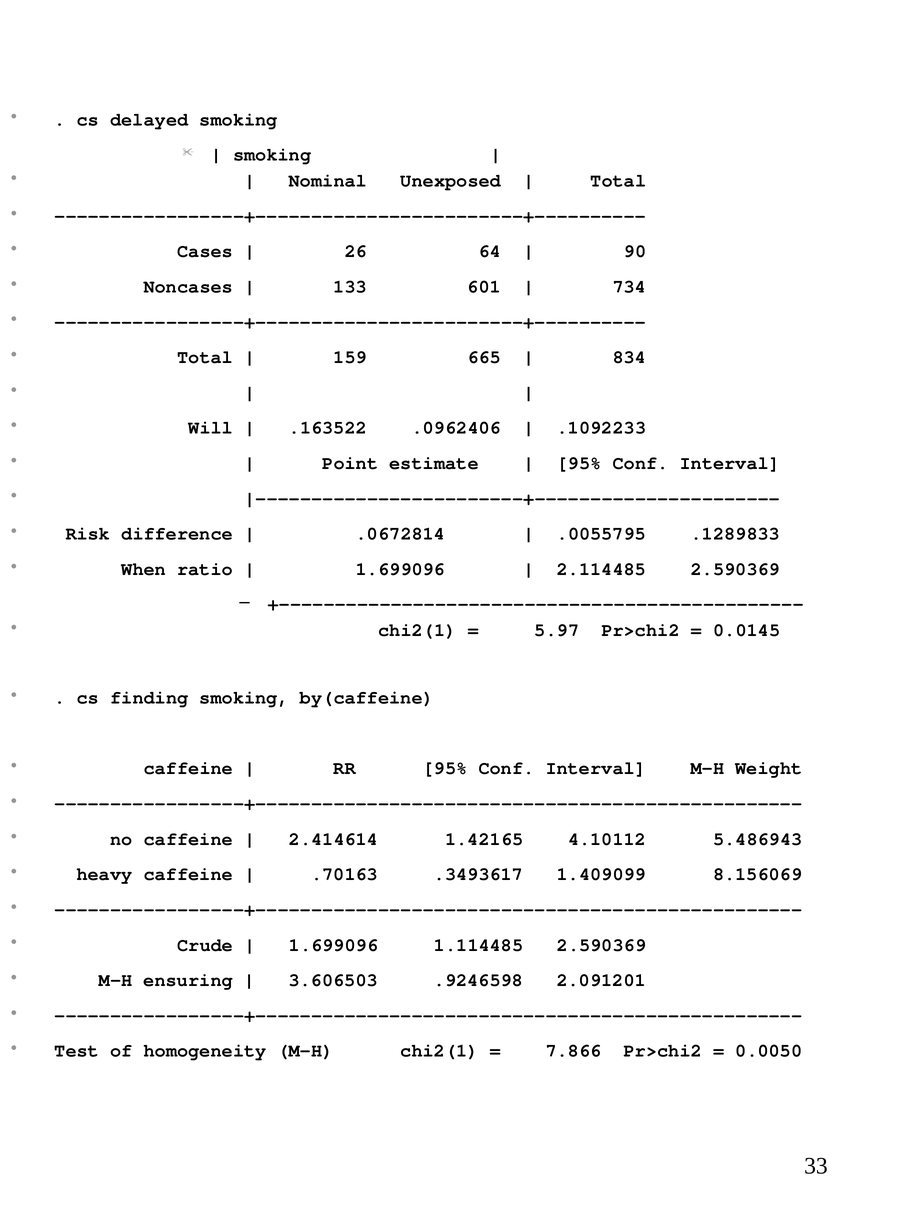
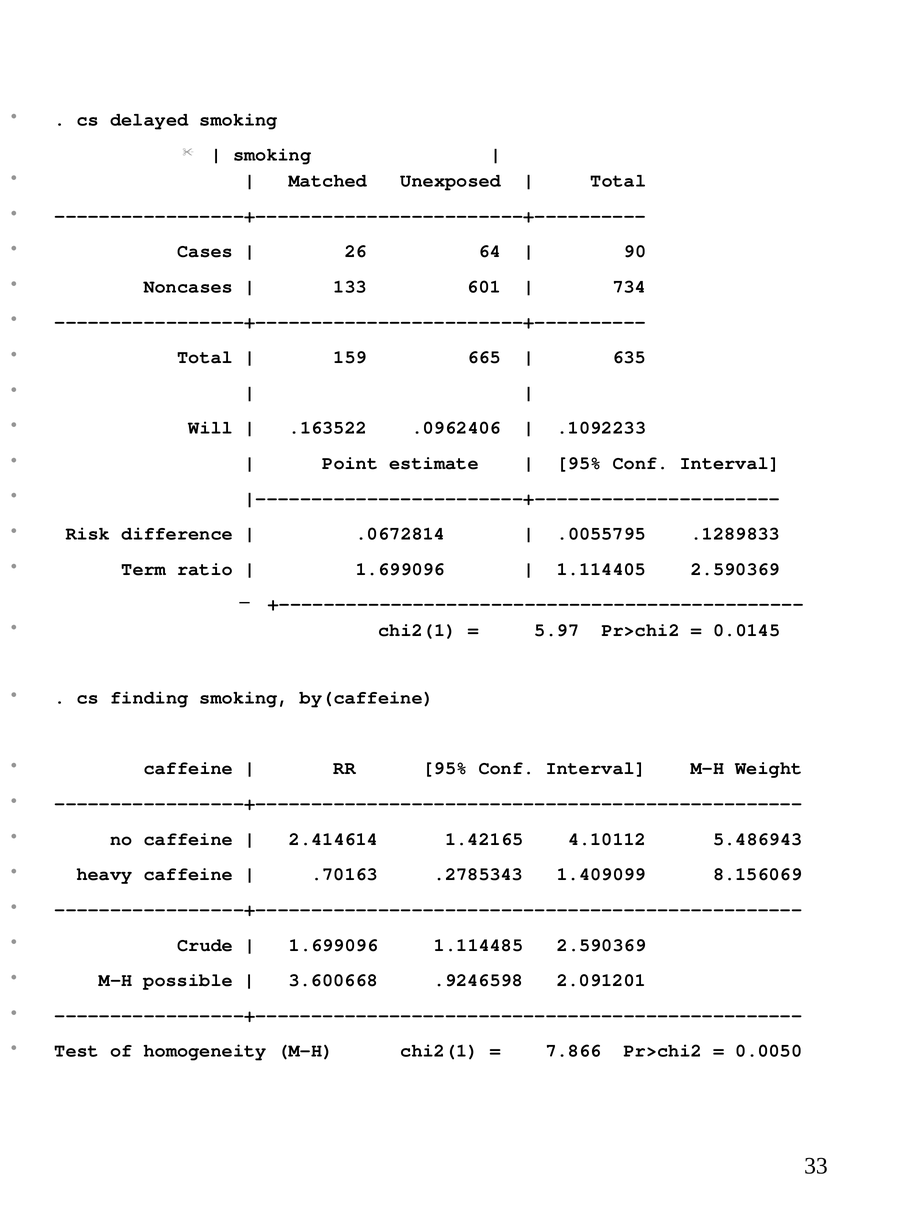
Nominal: Nominal -> Matched (328, 181)
834: 834 -> 635 (629, 357)
When: When -> Term (144, 569)
2.114485: 2.114485 -> 1.114405 (601, 569)
.3493617: .3493617 -> .2785343 (479, 874)
ensuring: ensuring -> possible (188, 980)
3.606503: 3.606503 -> 3.600668 (333, 980)
